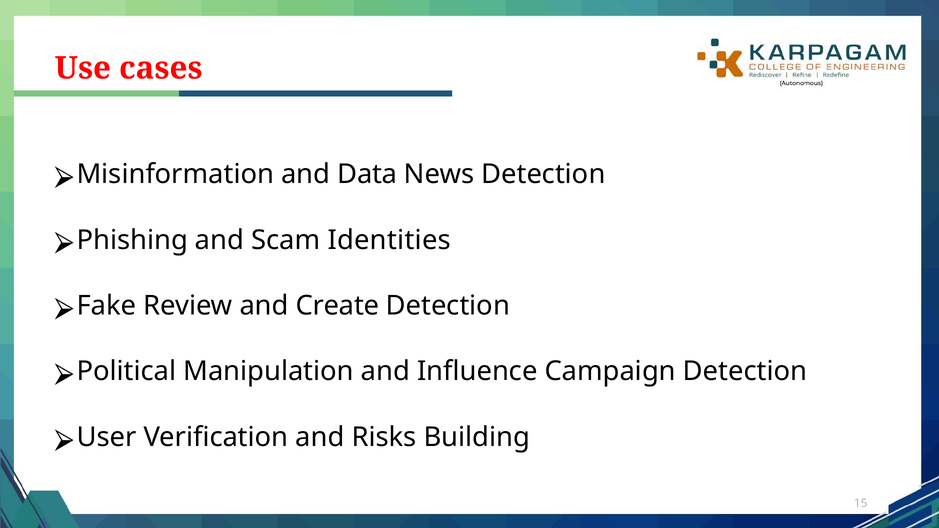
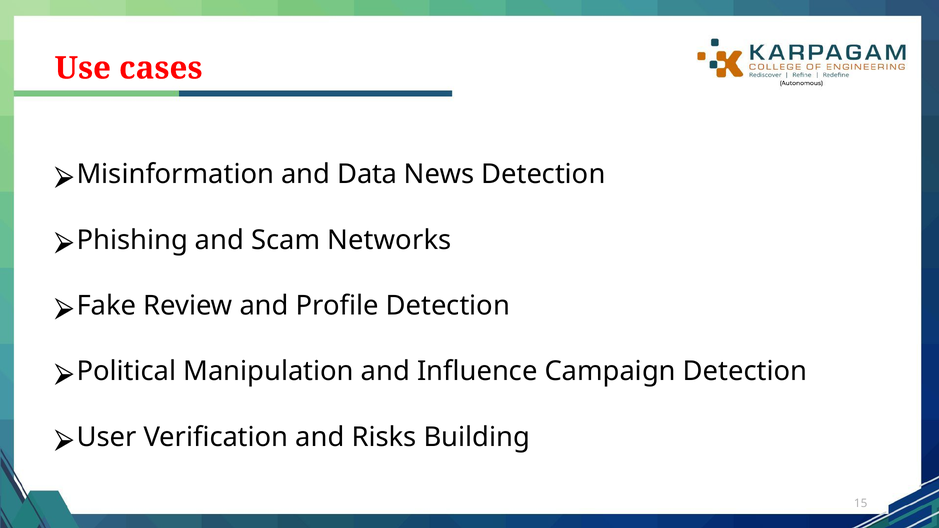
Identities: Identities -> Networks (389, 240)
Create: Create -> Profile (337, 306)
